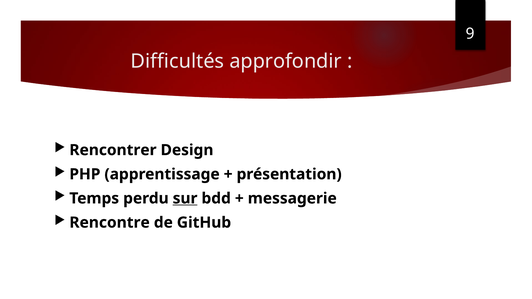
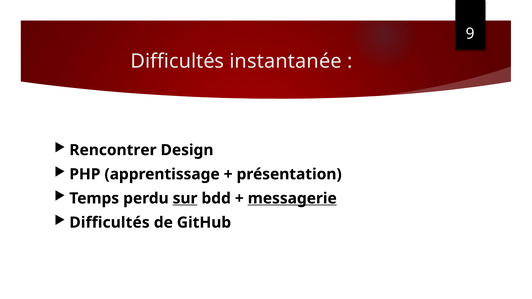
approfondir: approfondir -> instantanée (286, 61)
messagerie underline: none -> present (292, 199)
Rencontre: Rencontre -> Difficultés (110, 223)
